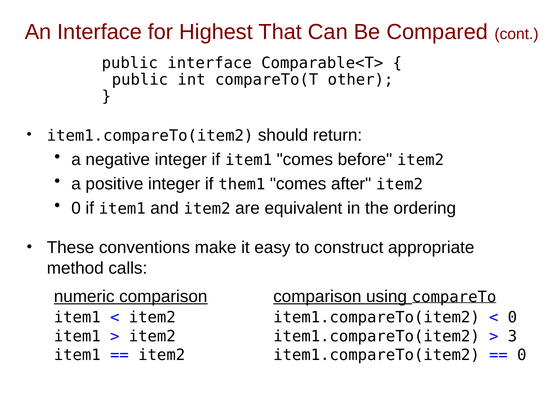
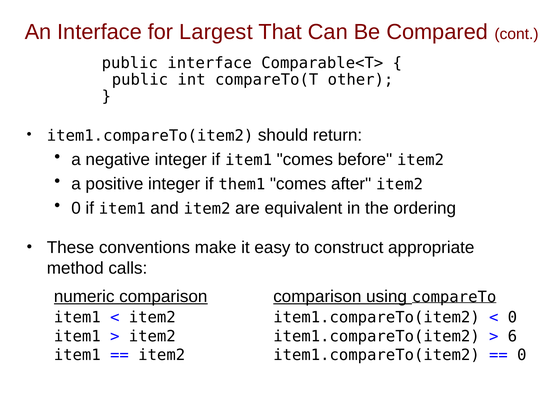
Highest: Highest -> Largest (216, 32)
3: 3 -> 6 (512, 336)
